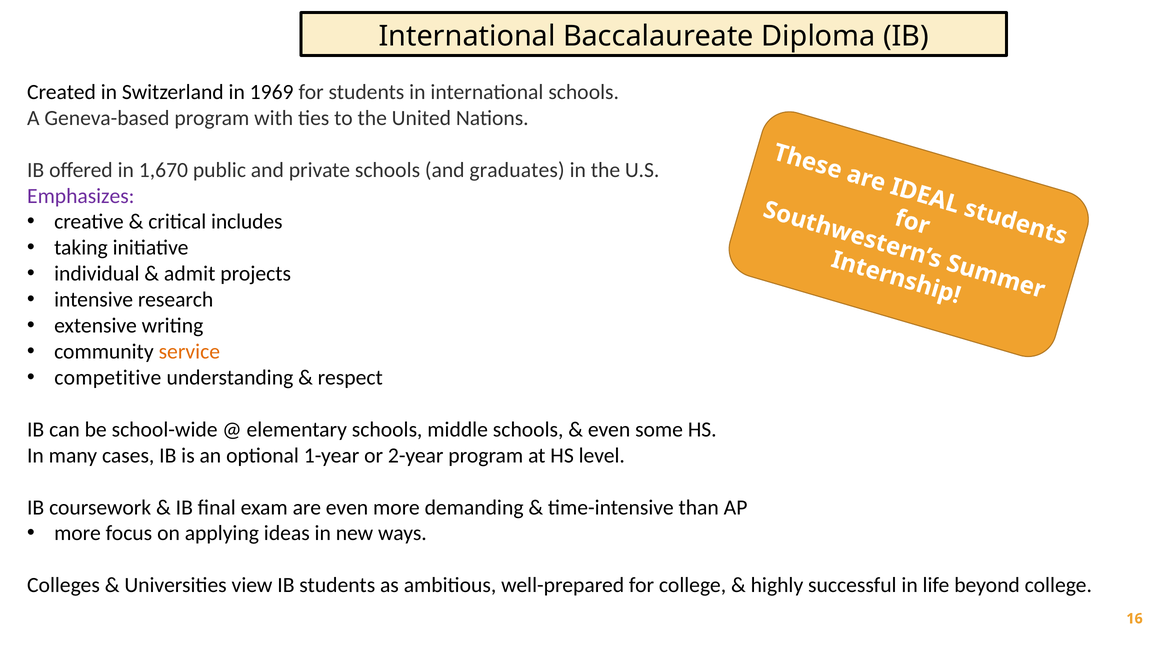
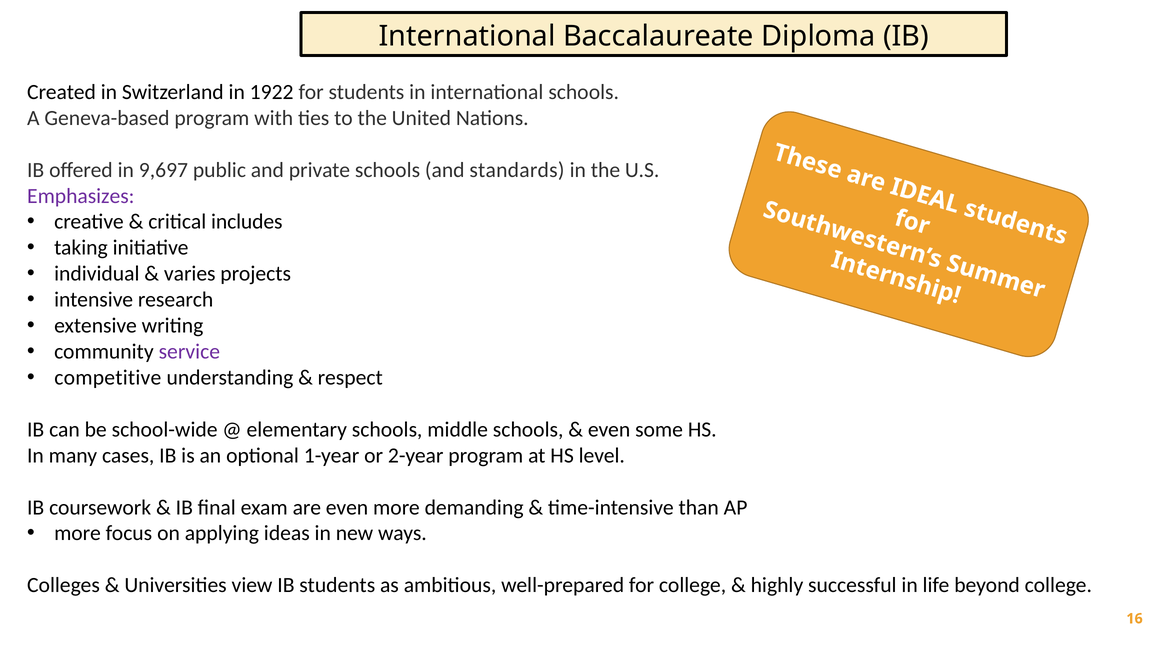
1969: 1969 -> 1922 (272, 92)
1,670: 1,670 -> 9,697 (163, 170)
graduates: graduates -> standards (517, 170)
admit: admit -> varies (190, 274)
service colour: orange -> purple (189, 352)
